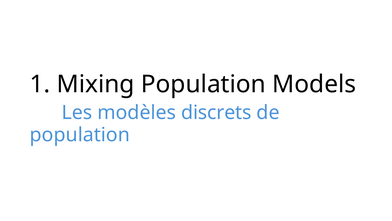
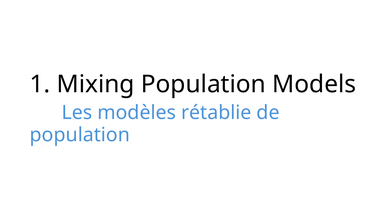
discrets: discrets -> rétablie (216, 112)
